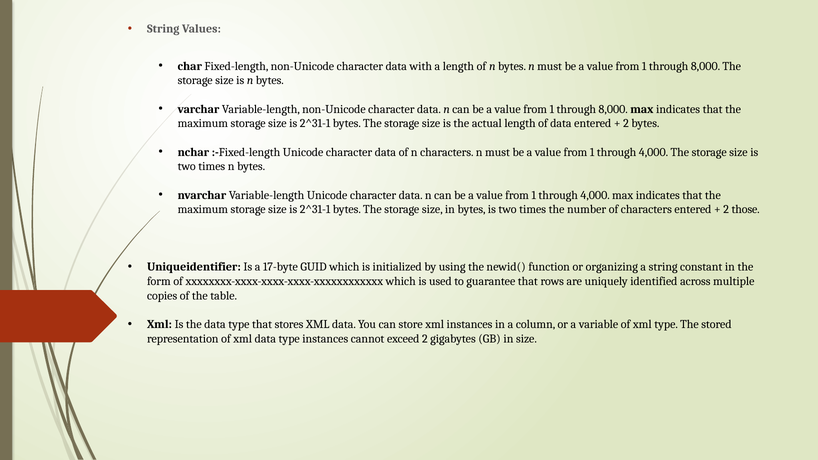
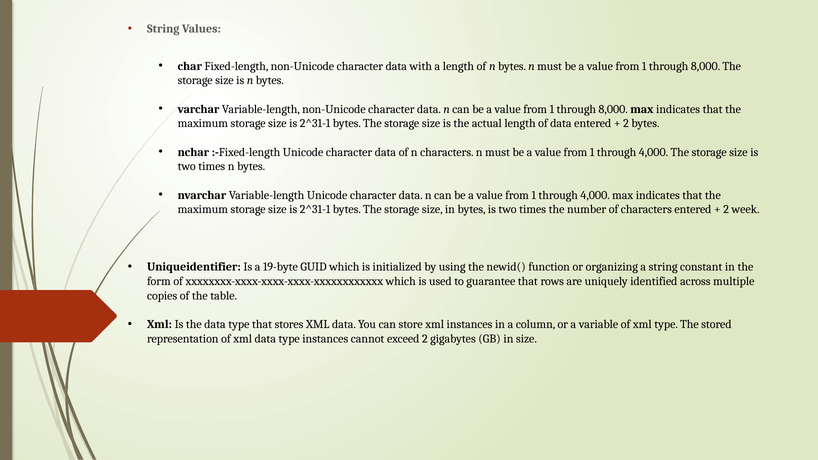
those: those -> week (746, 210)
17-byte: 17-byte -> 19-byte (280, 267)
